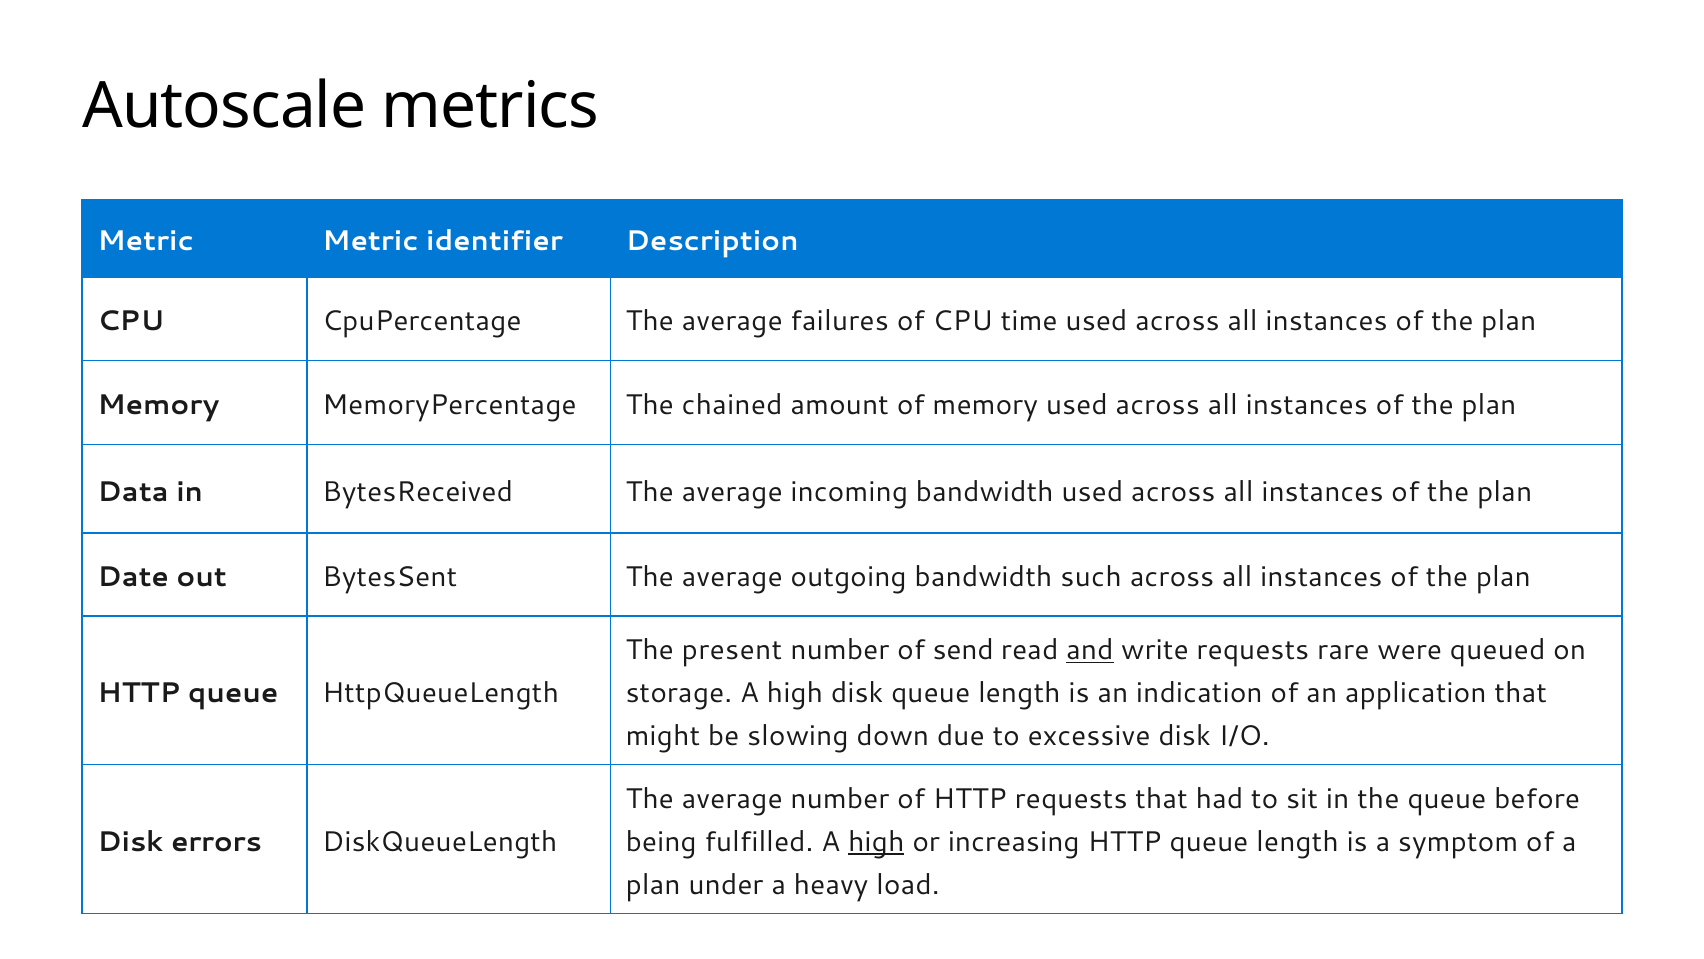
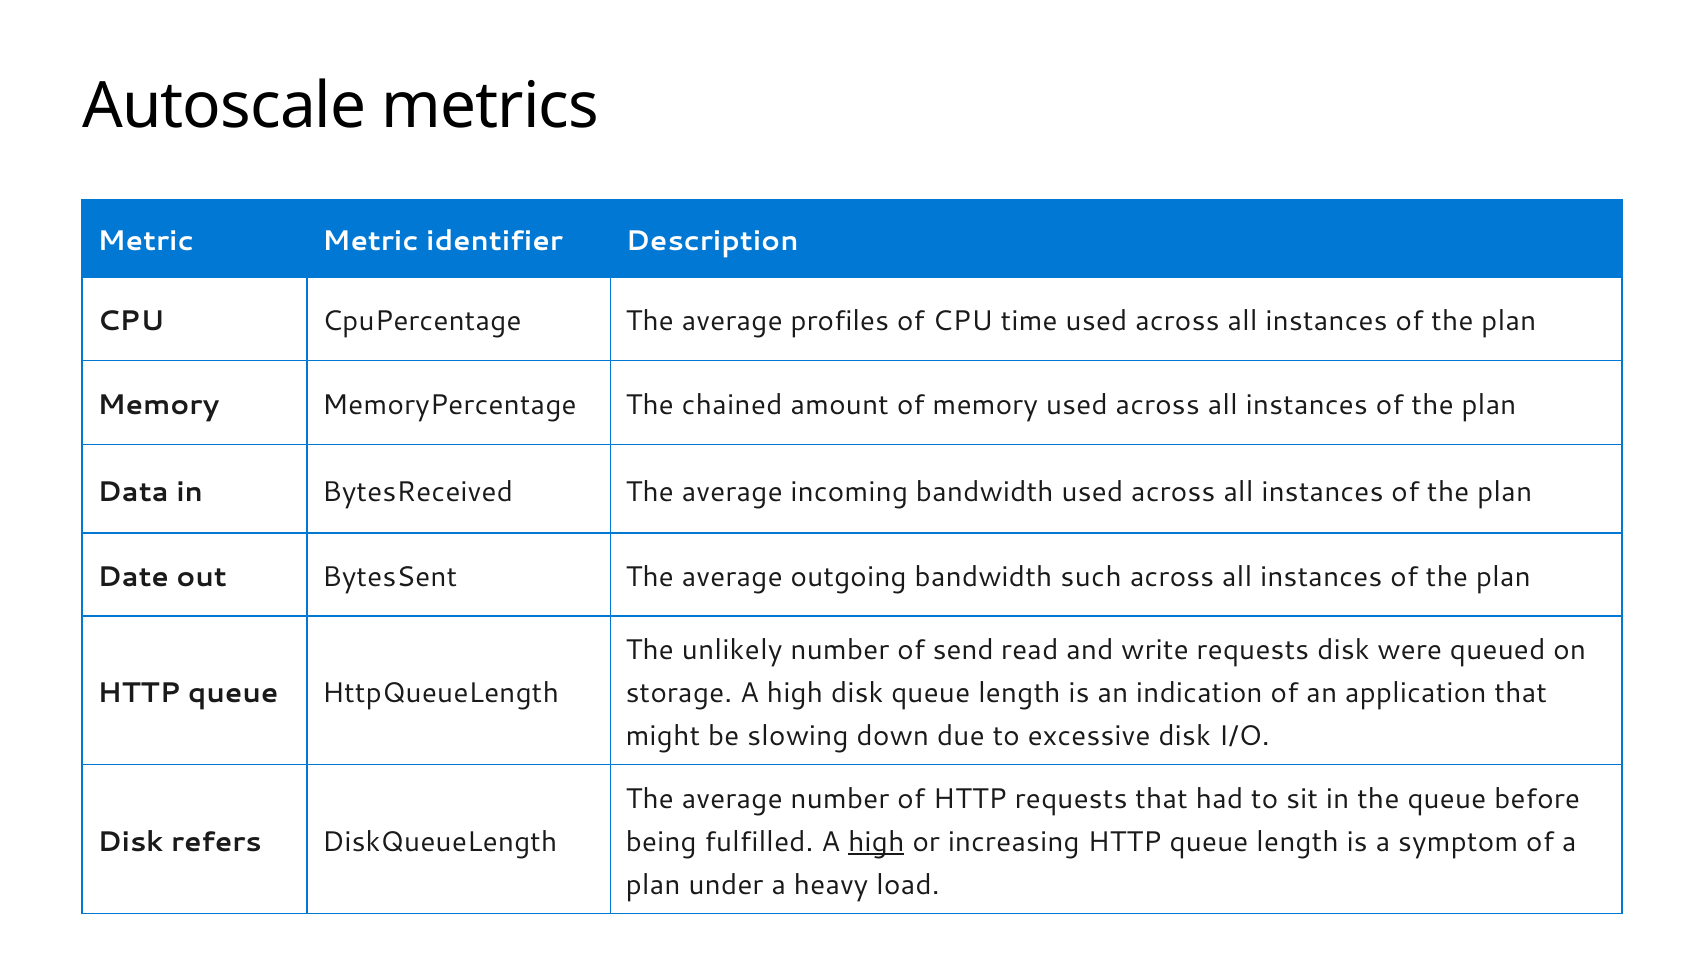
failures: failures -> profiles (840, 321)
present: present -> unlikely (732, 650)
and underline: present -> none (1090, 650)
requests rare: rare -> disk (1343, 650)
errors: errors -> refers (216, 841)
